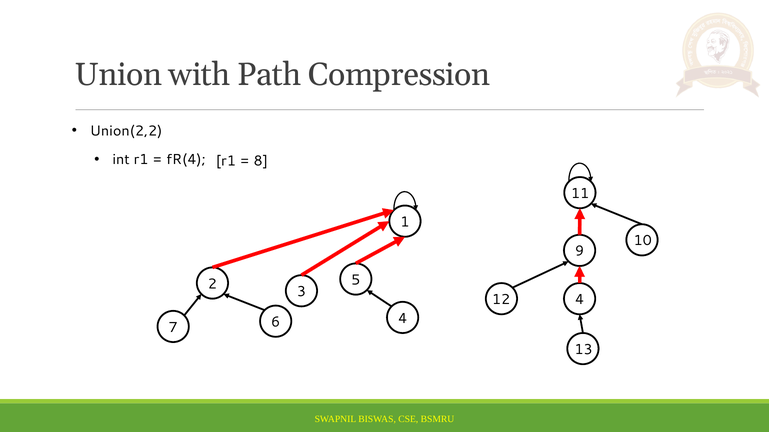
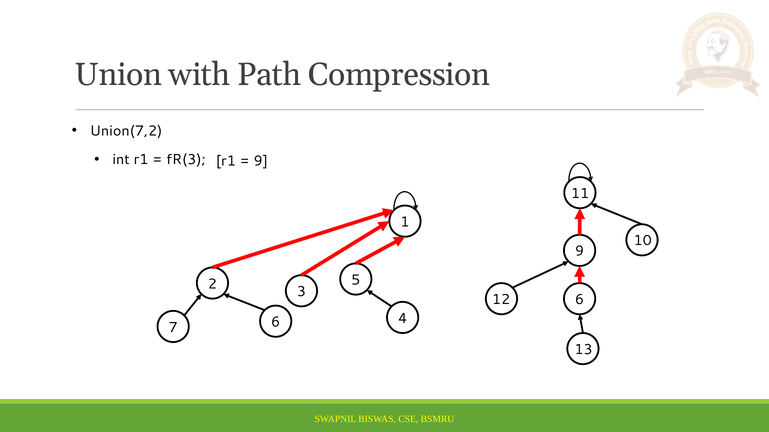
Union(2,2: Union(2,2 -> Union(7,2 (126, 131)
fR(4: fR(4 -> fR(3 (186, 160)
8: 8 -> 9 (261, 161)
12 4: 4 -> 6 (580, 300)
